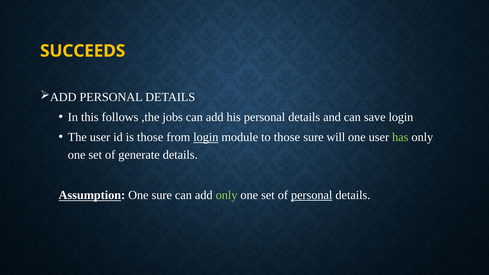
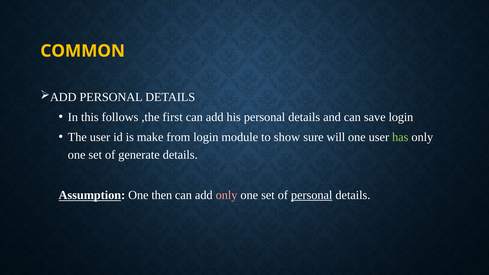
SUCCEEDS: SUCCEEDS -> COMMON (83, 51)
jobs: jobs -> first (173, 117)
is those: those -> make (150, 137)
login underline: present -> none (206, 137)
to those: those -> show (287, 137)
One sure: sure -> then (162, 195)
only colour: light green -> pink (227, 195)
